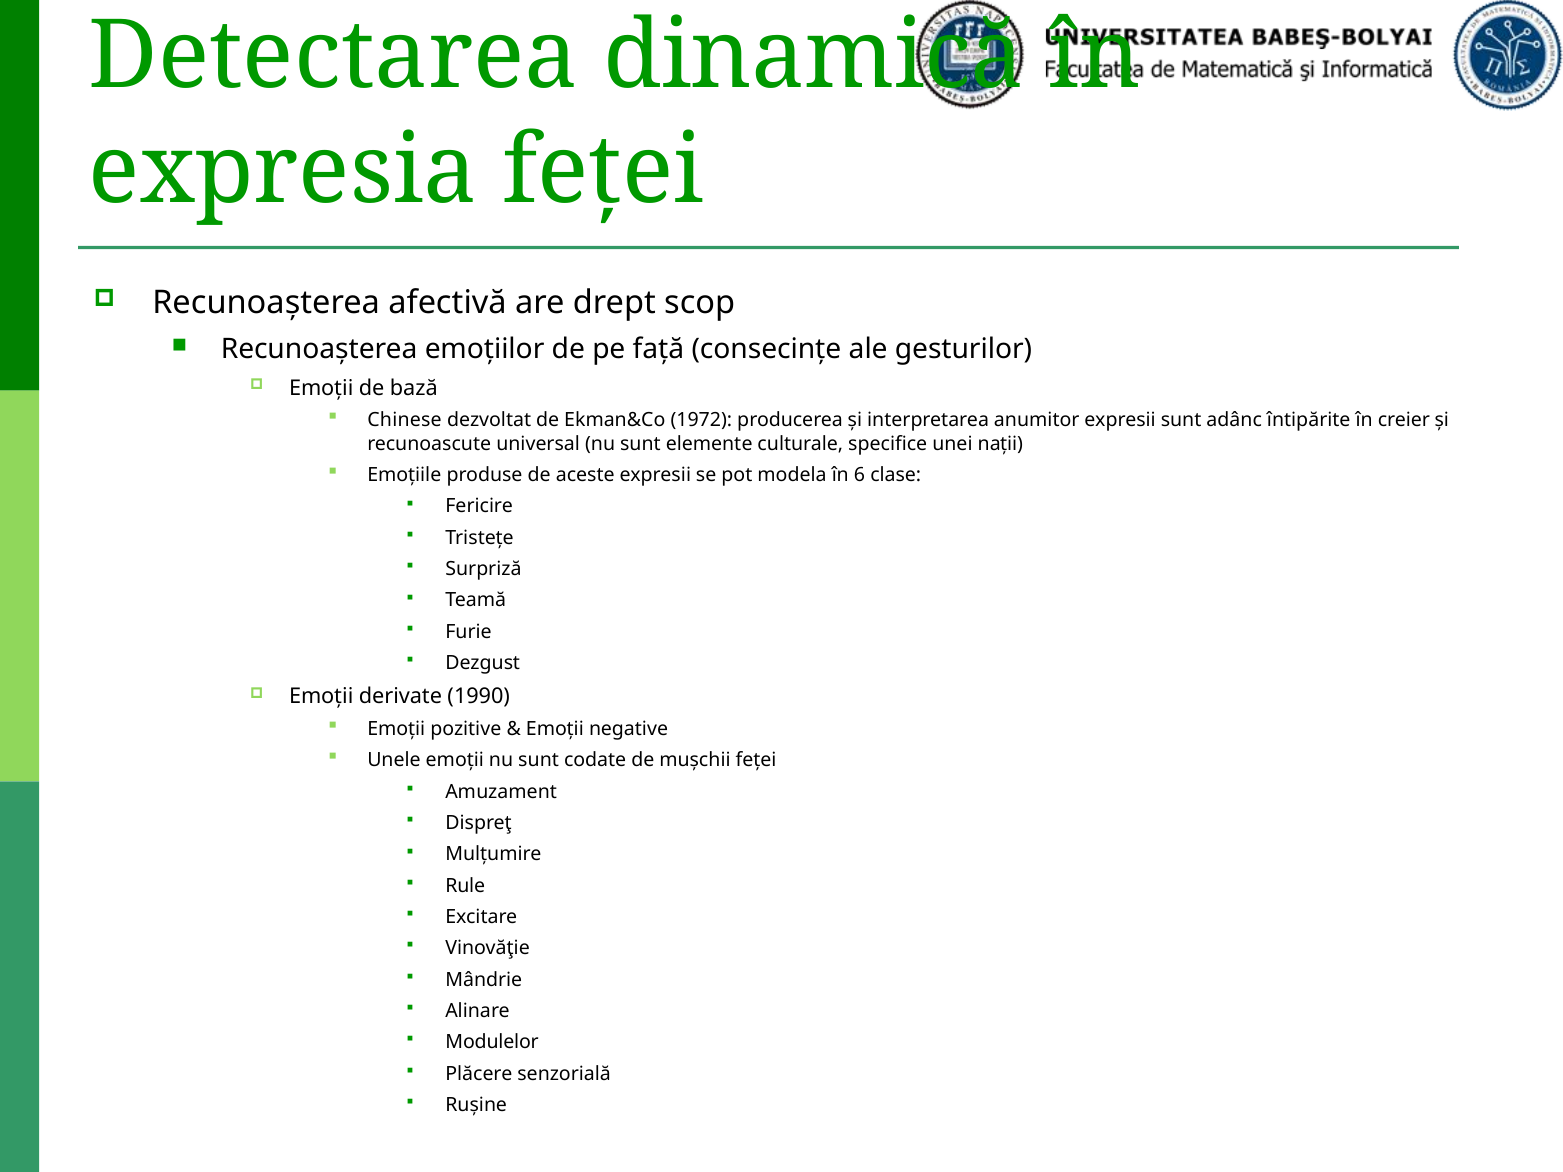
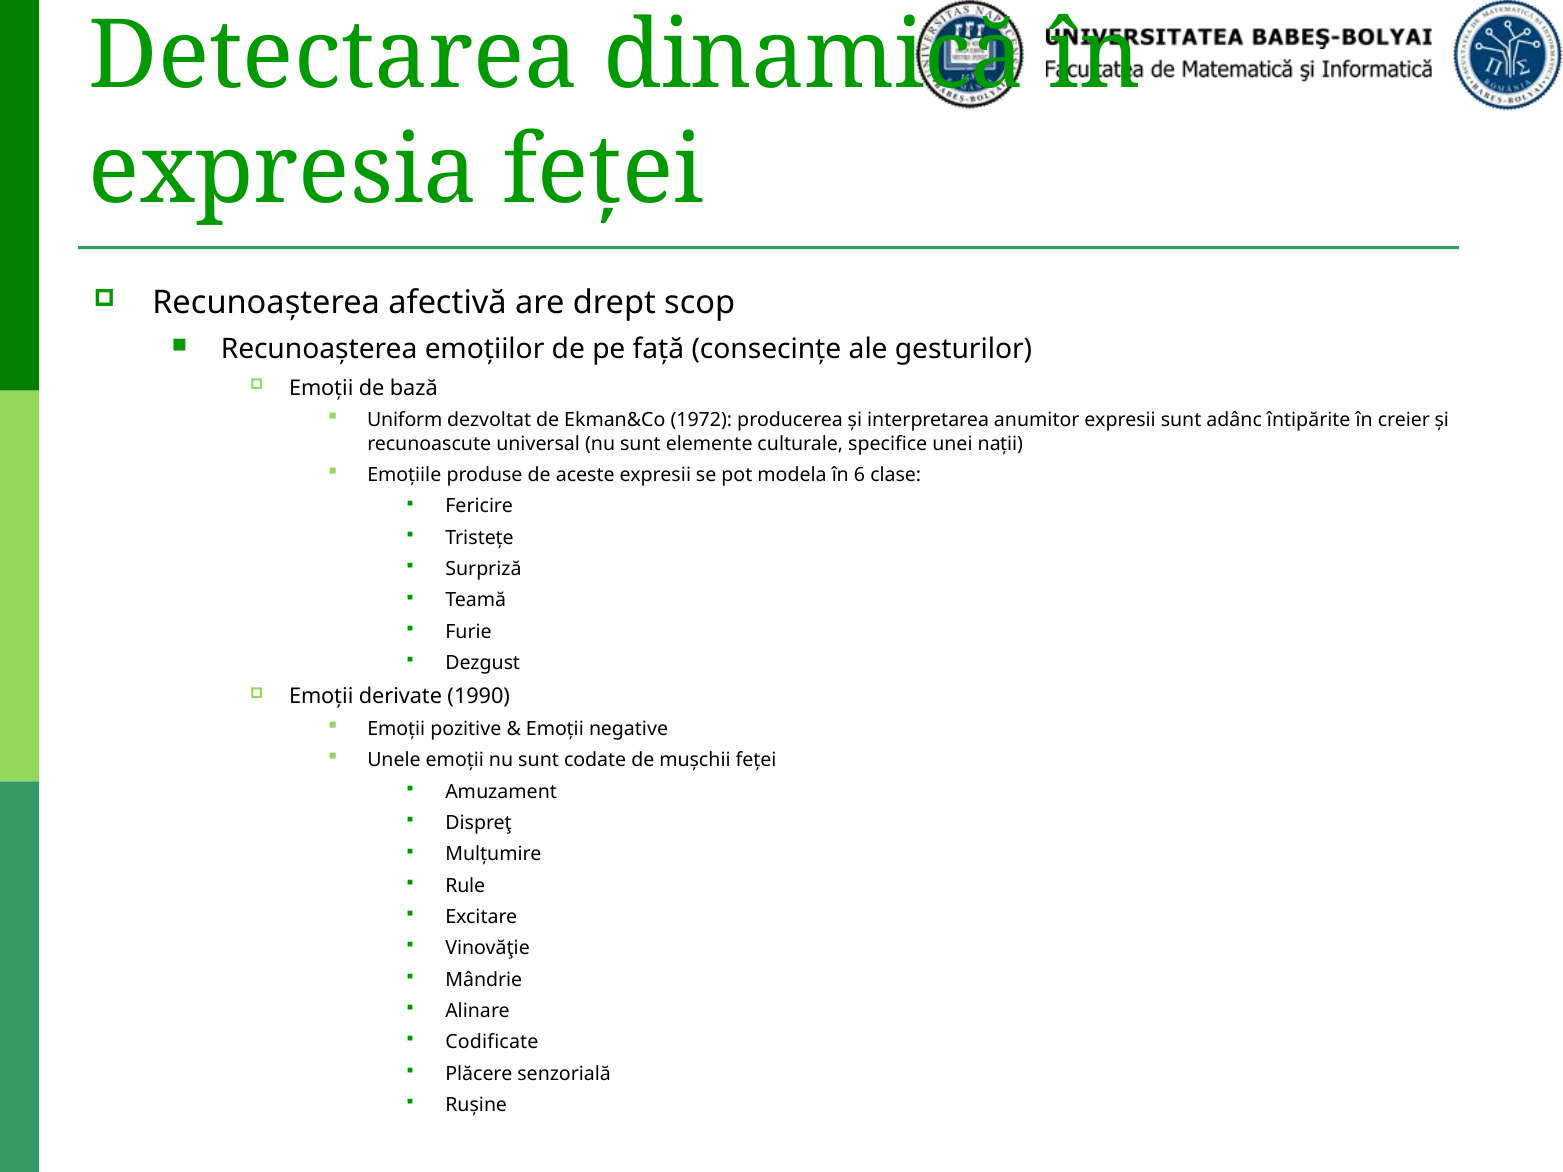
Chinese: Chinese -> Uniform (405, 420)
Modulelor: Modulelor -> Codificate (492, 1042)
